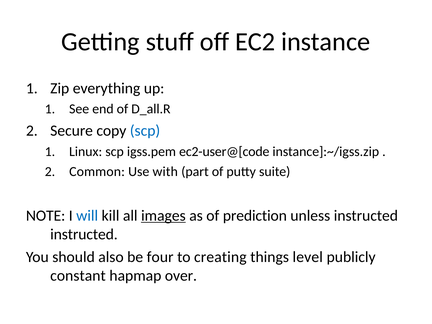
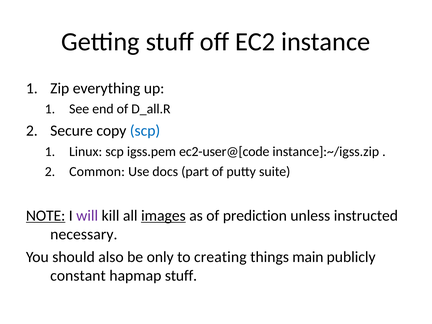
with: with -> docs (165, 171)
NOTE underline: none -> present (46, 216)
will colour: blue -> purple (87, 216)
instructed: instructed -> necessary (84, 234)
four: four -> only (160, 257)
level: level -> main (308, 257)
hapmap over: over -> stuff (181, 276)
